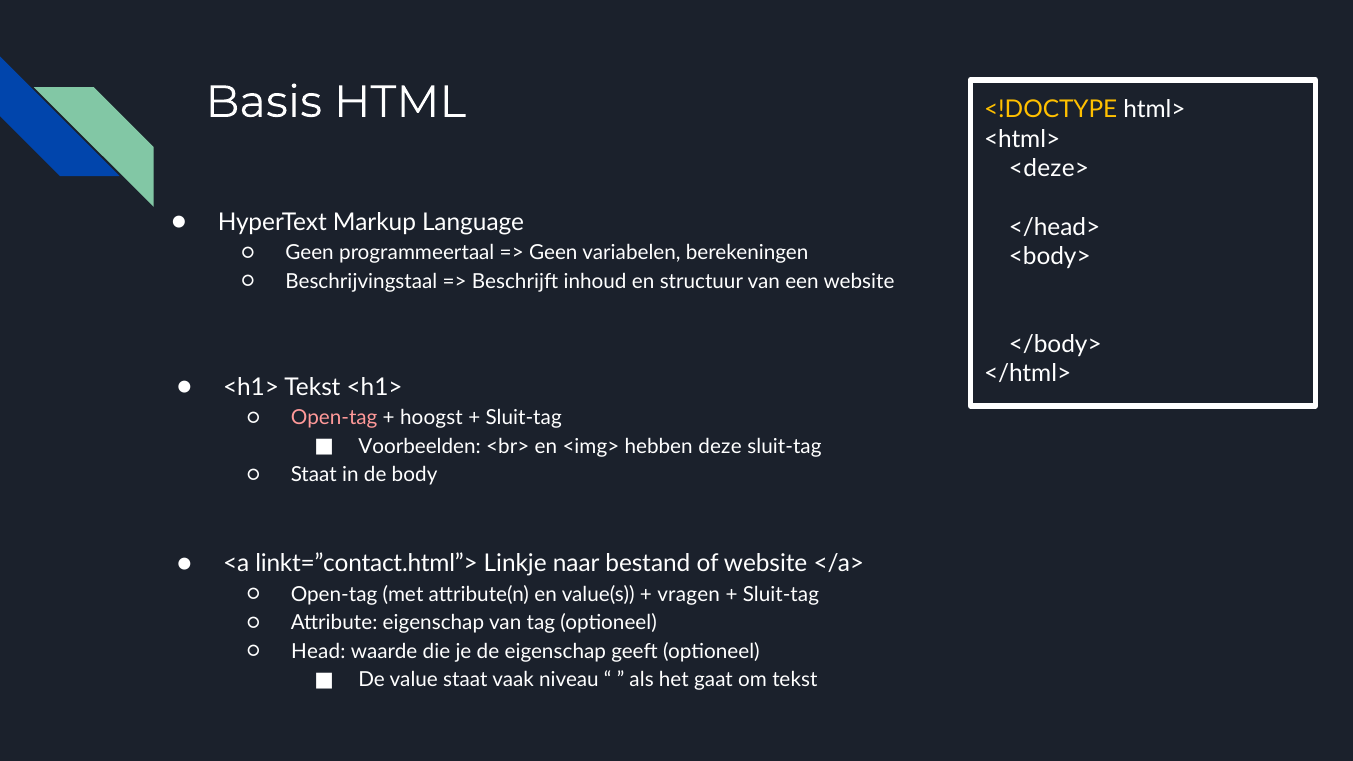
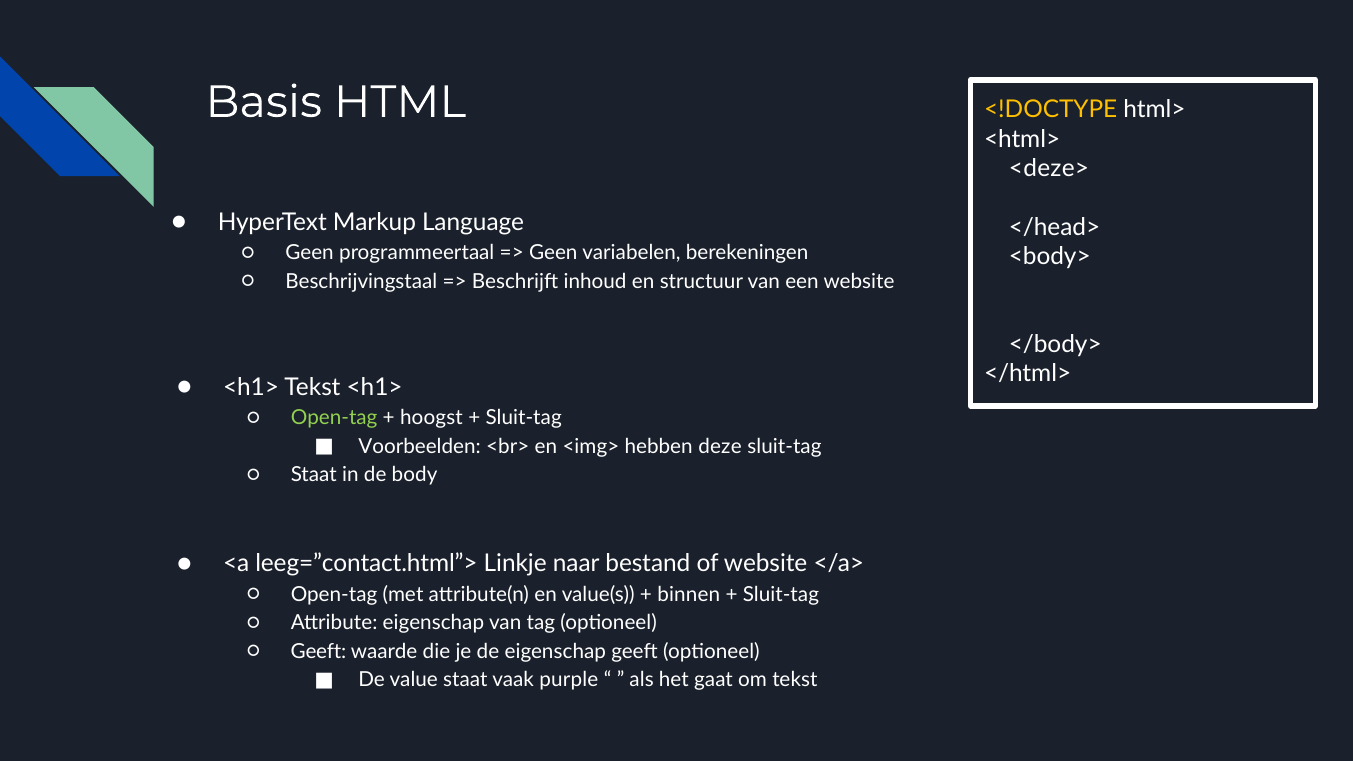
Open-tag colour: pink -> light green (334, 418)
linkt=”contact.html”>: linkt=”contact.html”> -> leeg=”contact.html”> (366, 564)
vragen: vragen -> binnen (689, 594)
Head: Head -> Geeft (318, 651)
niveau: niveau -> purple (569, 680)
